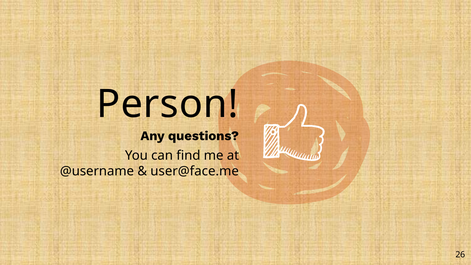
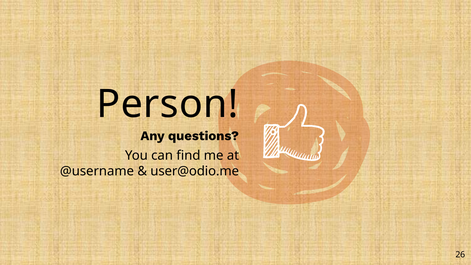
user@face.me: user@face.me -> user@odio.me (195, 171)
